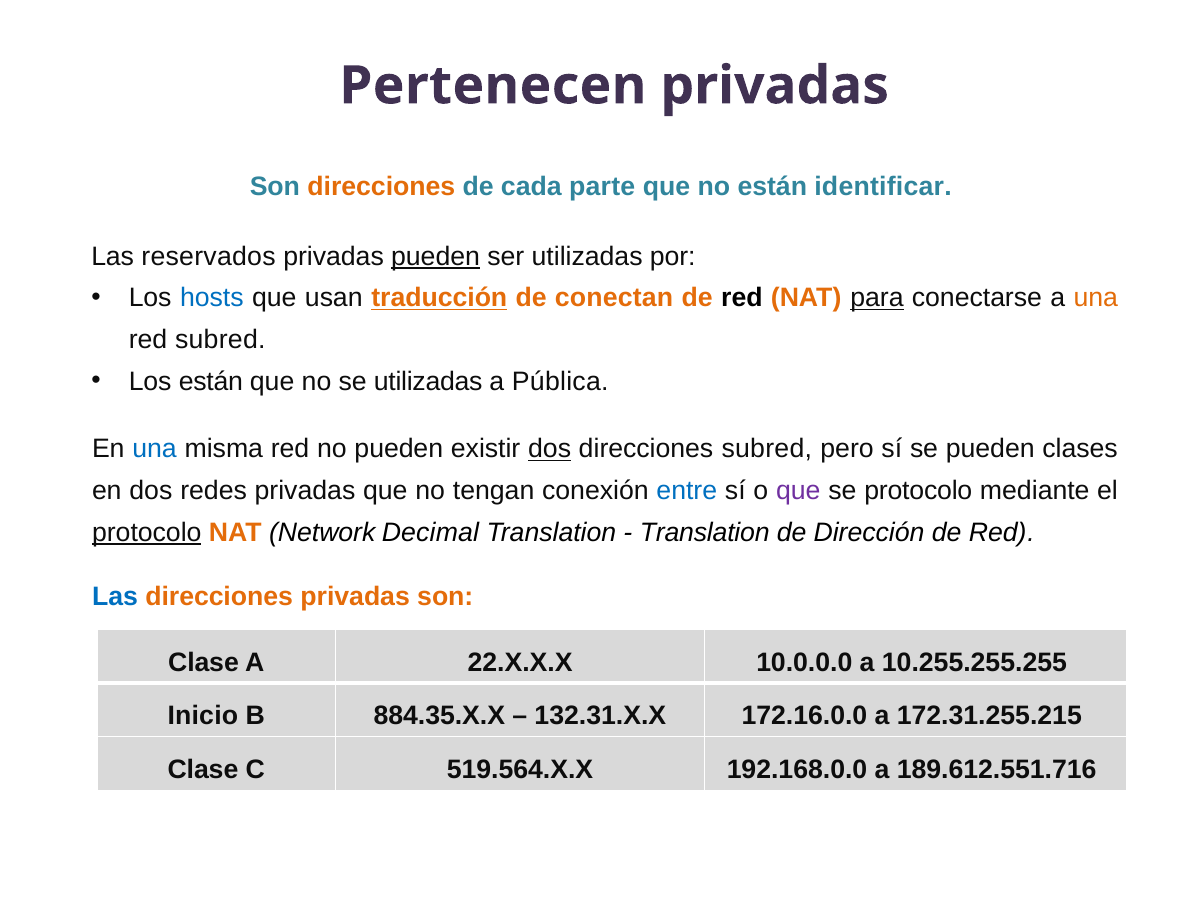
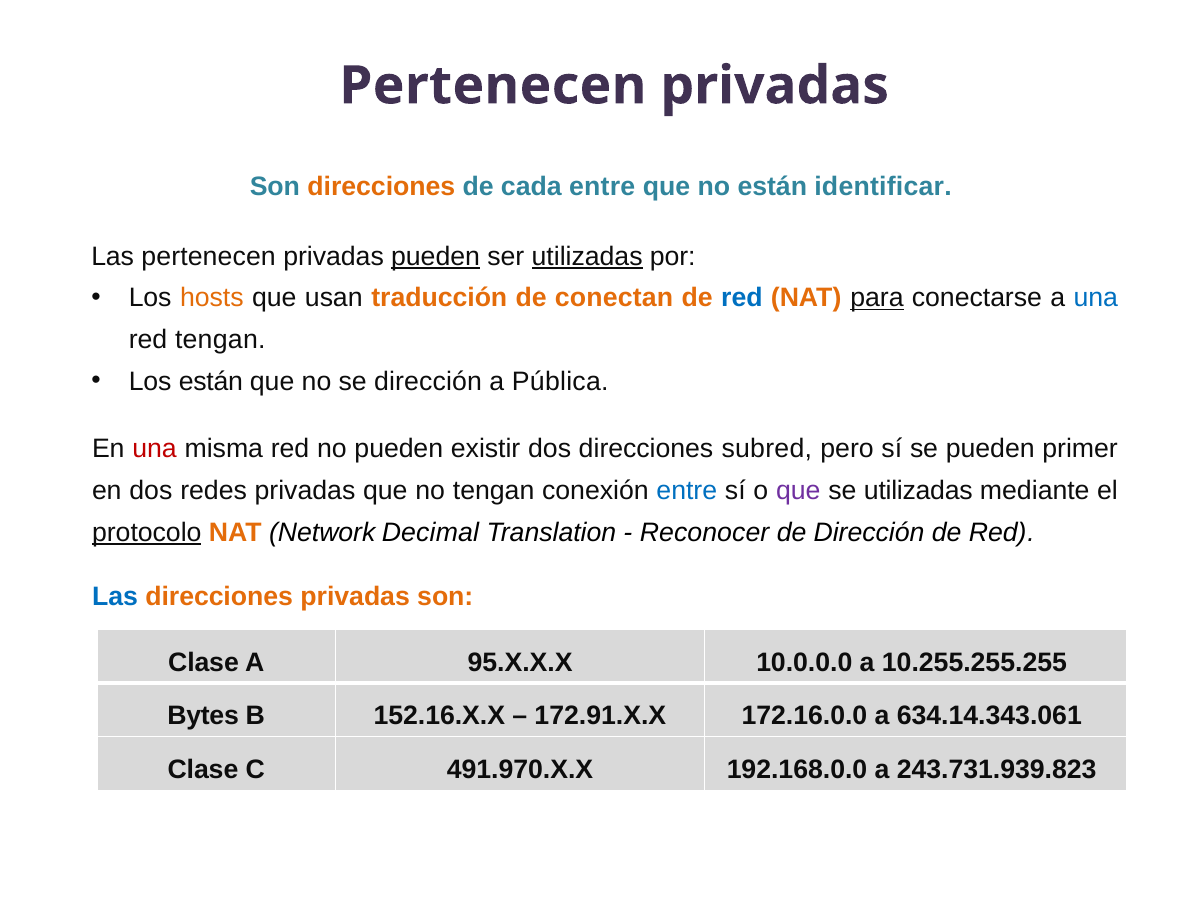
cada parte: parte -> entre (602, 187)
Las reservados: reservados -> pertenecen (209, 257)
utilizadas underline: none -> present (587, 257)
hosts colour: blue -> orange (212, 298)
traducción underline: present -> none (439, 298)
red colour: black -> blue (742, 298)
una colour: orange -> blue (1096, 298)
red subred: subred -> tengan (220, 340)
se utilizadas: utilizadas -> dirección (428, 382)
una colour: blue -> red (155, 449)
dos underline: present -> none (550, 449)
clases: clases -> primer (1080, 449)
se protocolo: protocolo -> utilizadas (918, 491)
Translation: Translation -> Reconocer (705, 533)
22.X.X.X: 22.X.X.X -> 95.X.X.X (520, 663)
Inicio: Inicio -> Bytes (203, 717)
884.35.X.X: 884.35.X.X -> 152.16.X.X (439, 717)
132.31.X.X: 132.31.X.X -> 172.91.X.X (600, 717)
172.31.255.215: 172.31.255.215 -> 634.14.343.061 (989, 717)
519.564.X.X: 519.564.X.X -> 491.970.X.X (520, 770)
189.612.551.716: 189.612.551.716 -> 243.731.939.823 (997, 770)
